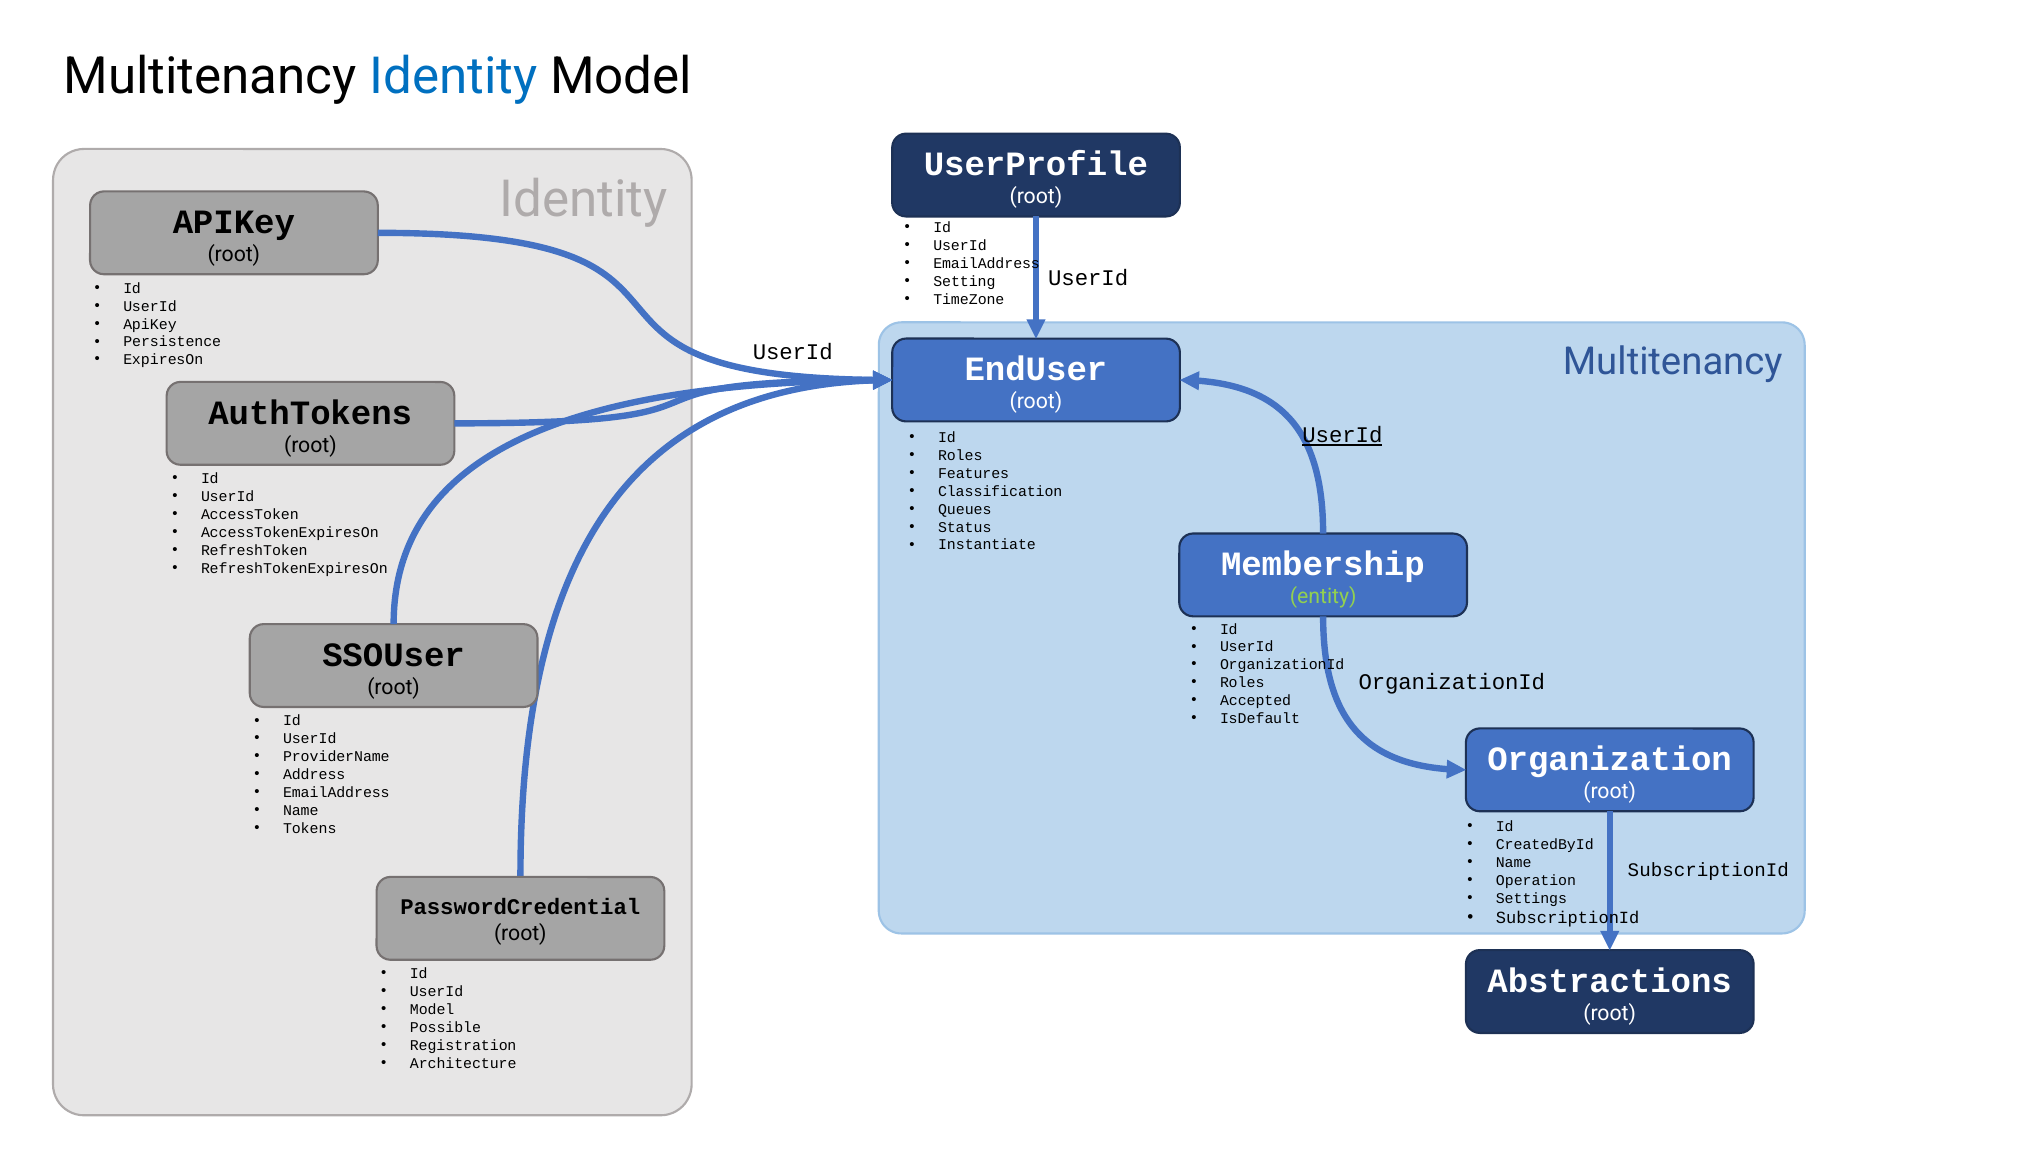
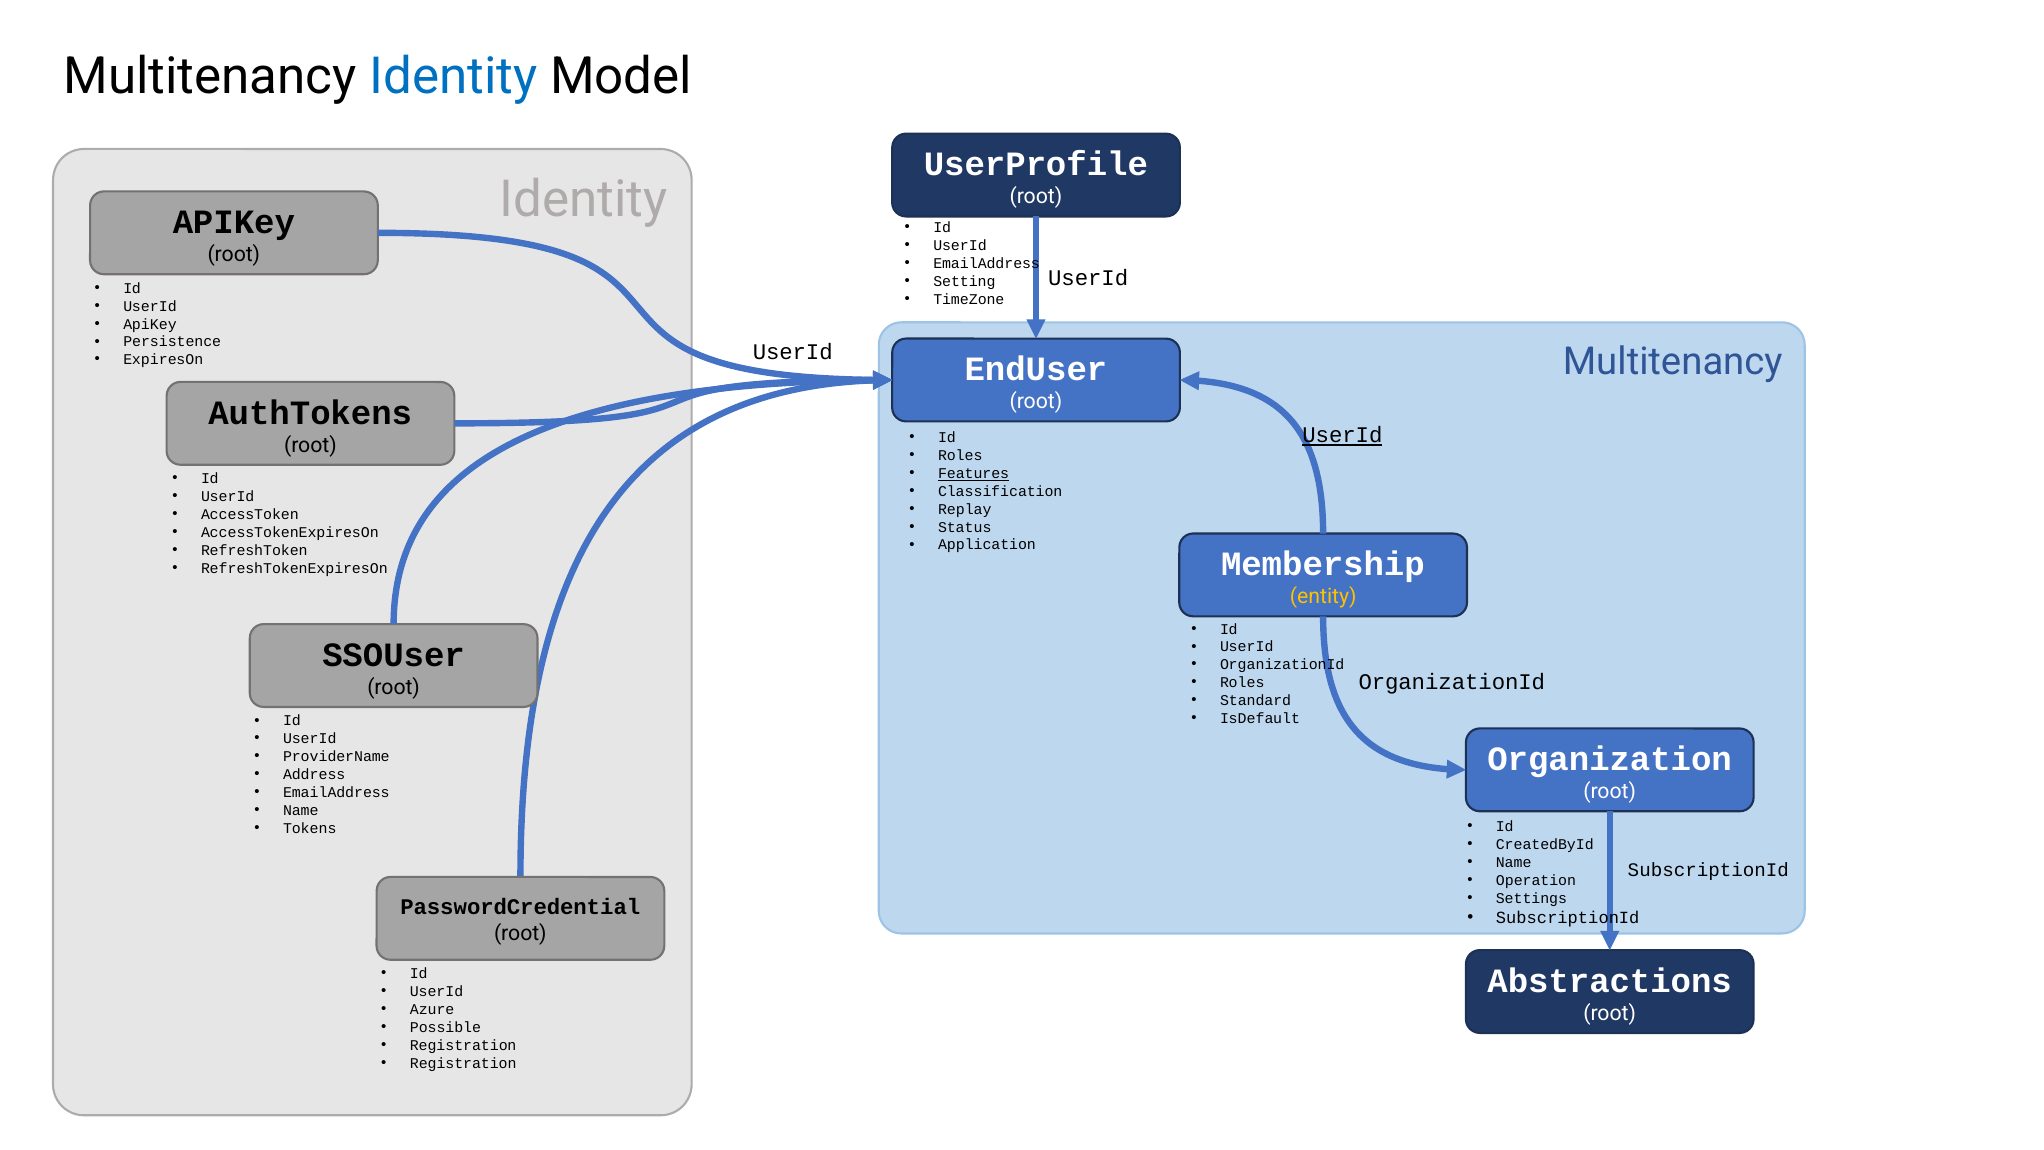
Features underline: none -> present (974, 473)
Queues: Queues -> Replay (965, 509)
Instantiate: Instantiate -> Application (987, 545)
entity colour: light green -> yellow (1323, 597)
Accepted: Accepted -> Standard (1256, 700)
Model: Model -> Azure (432, 1009)
Architecture: Architecture -> Registration (463, 1063)
